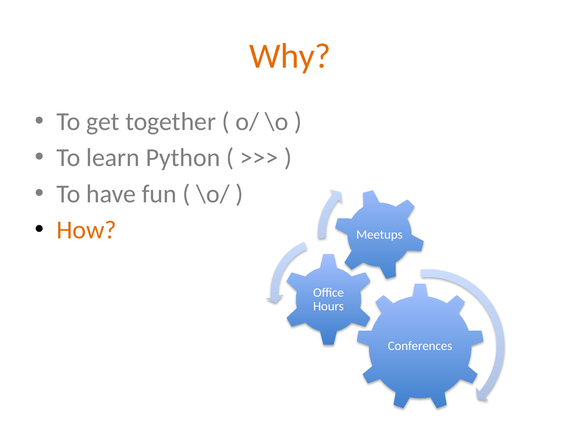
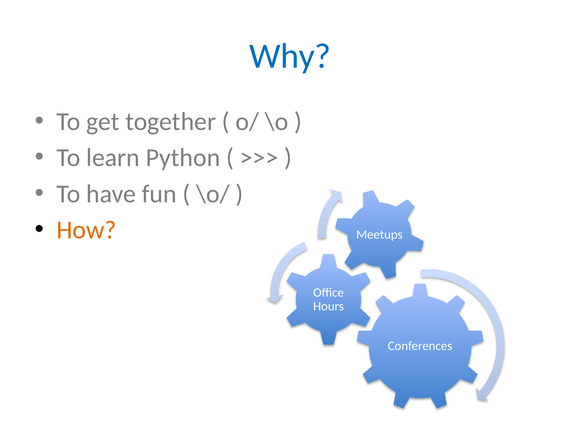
Why colour: orange -> blue (290, 56)
